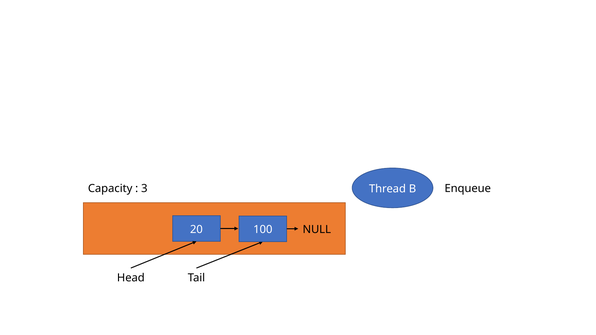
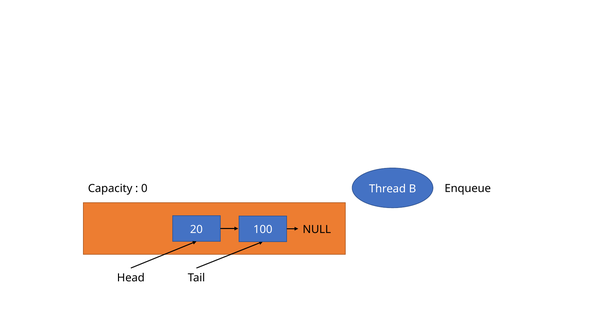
3: 3 -> 0 (144, 189)
